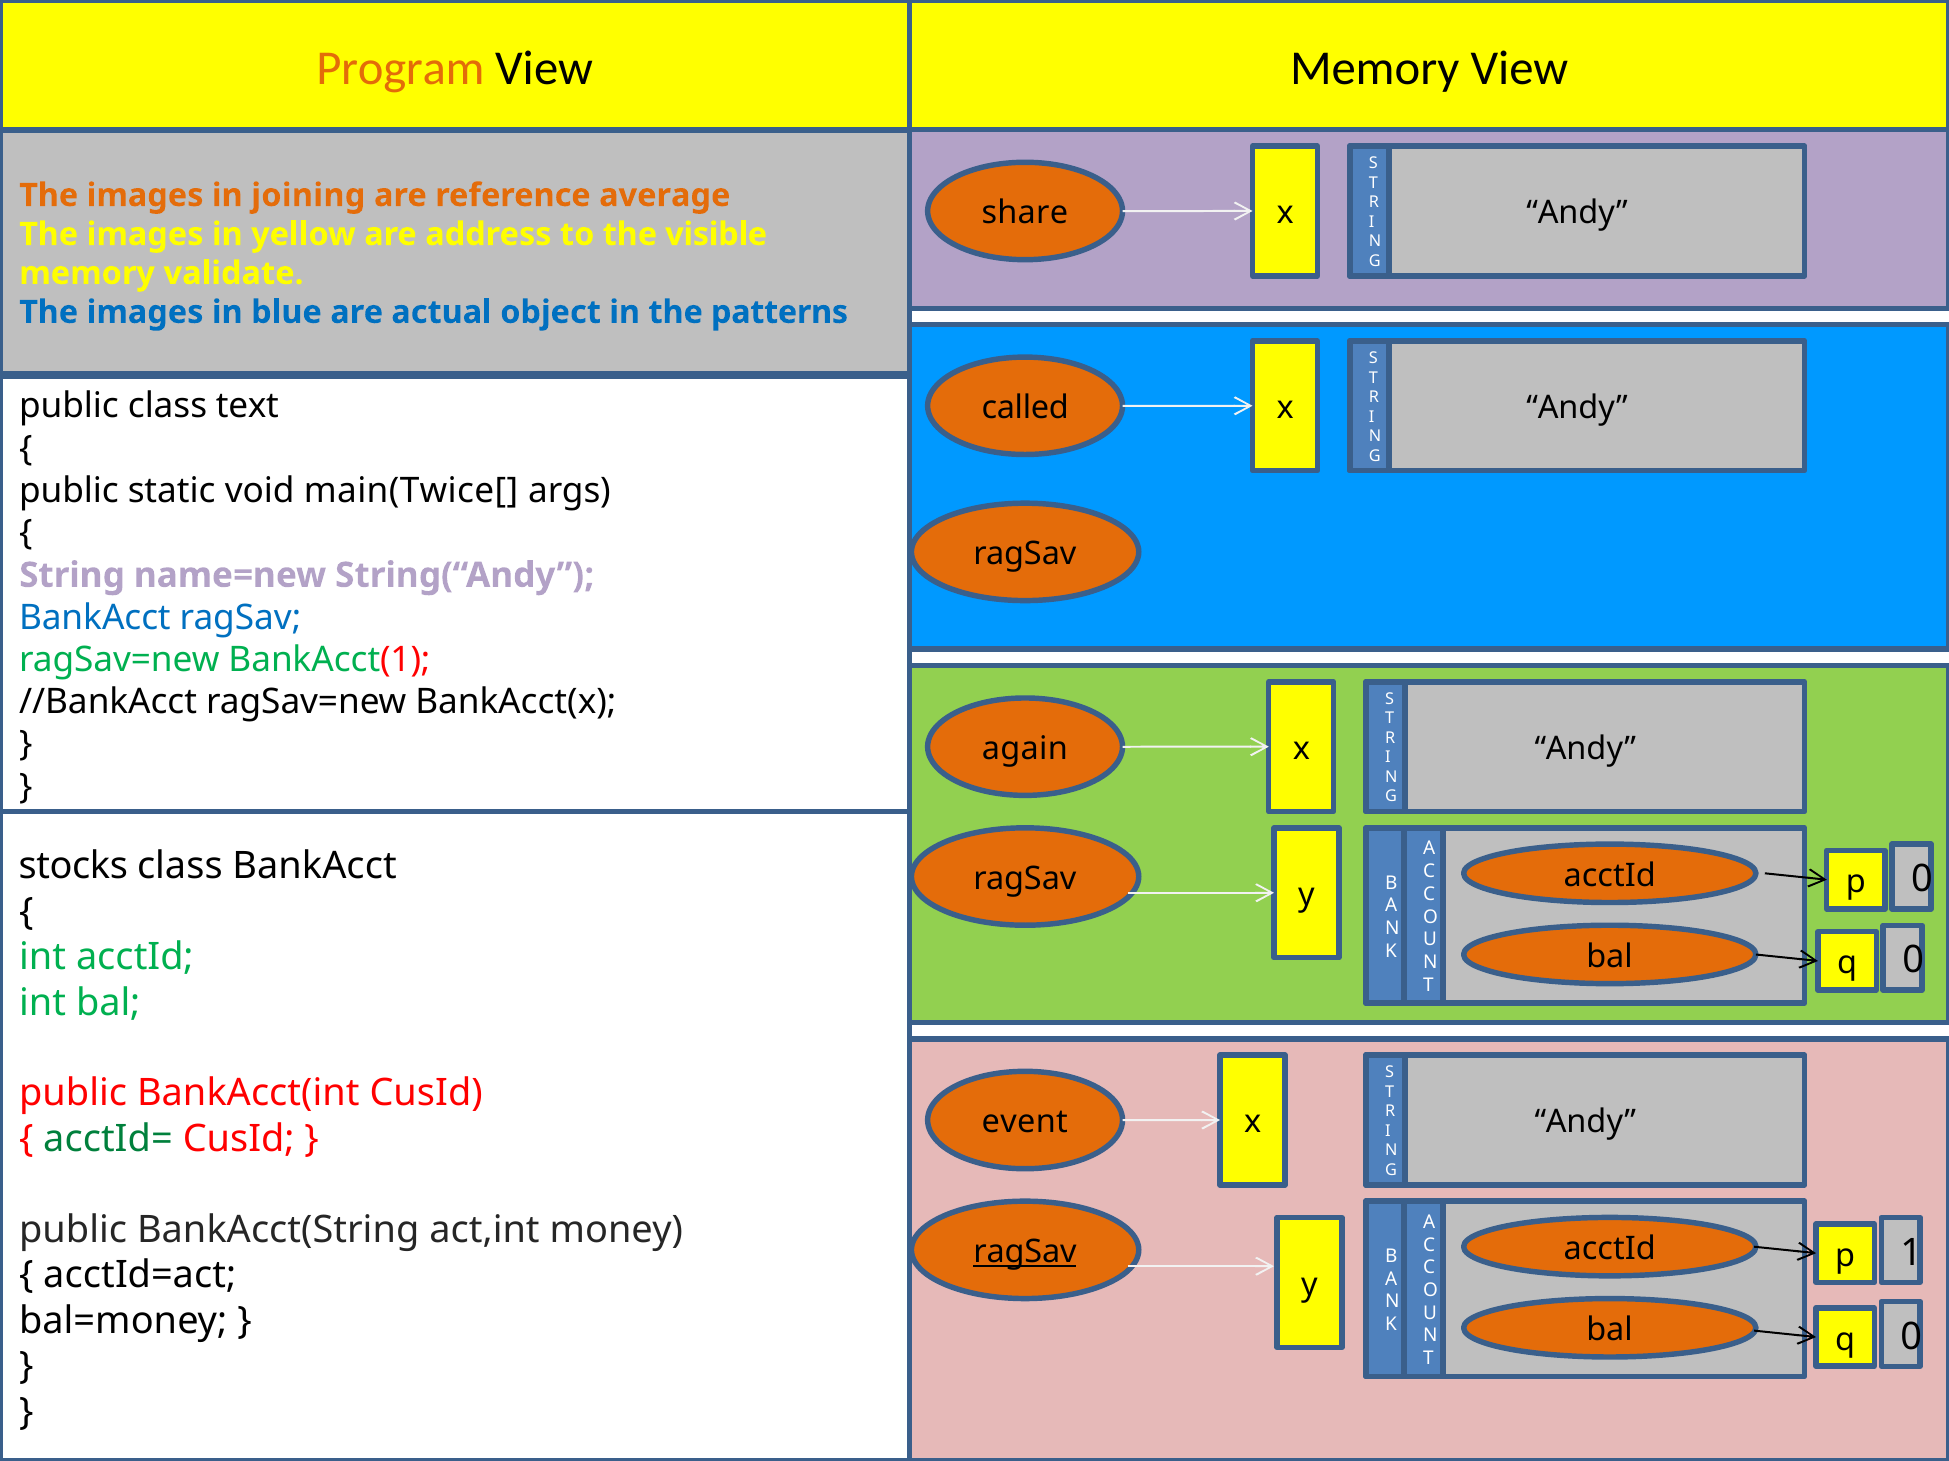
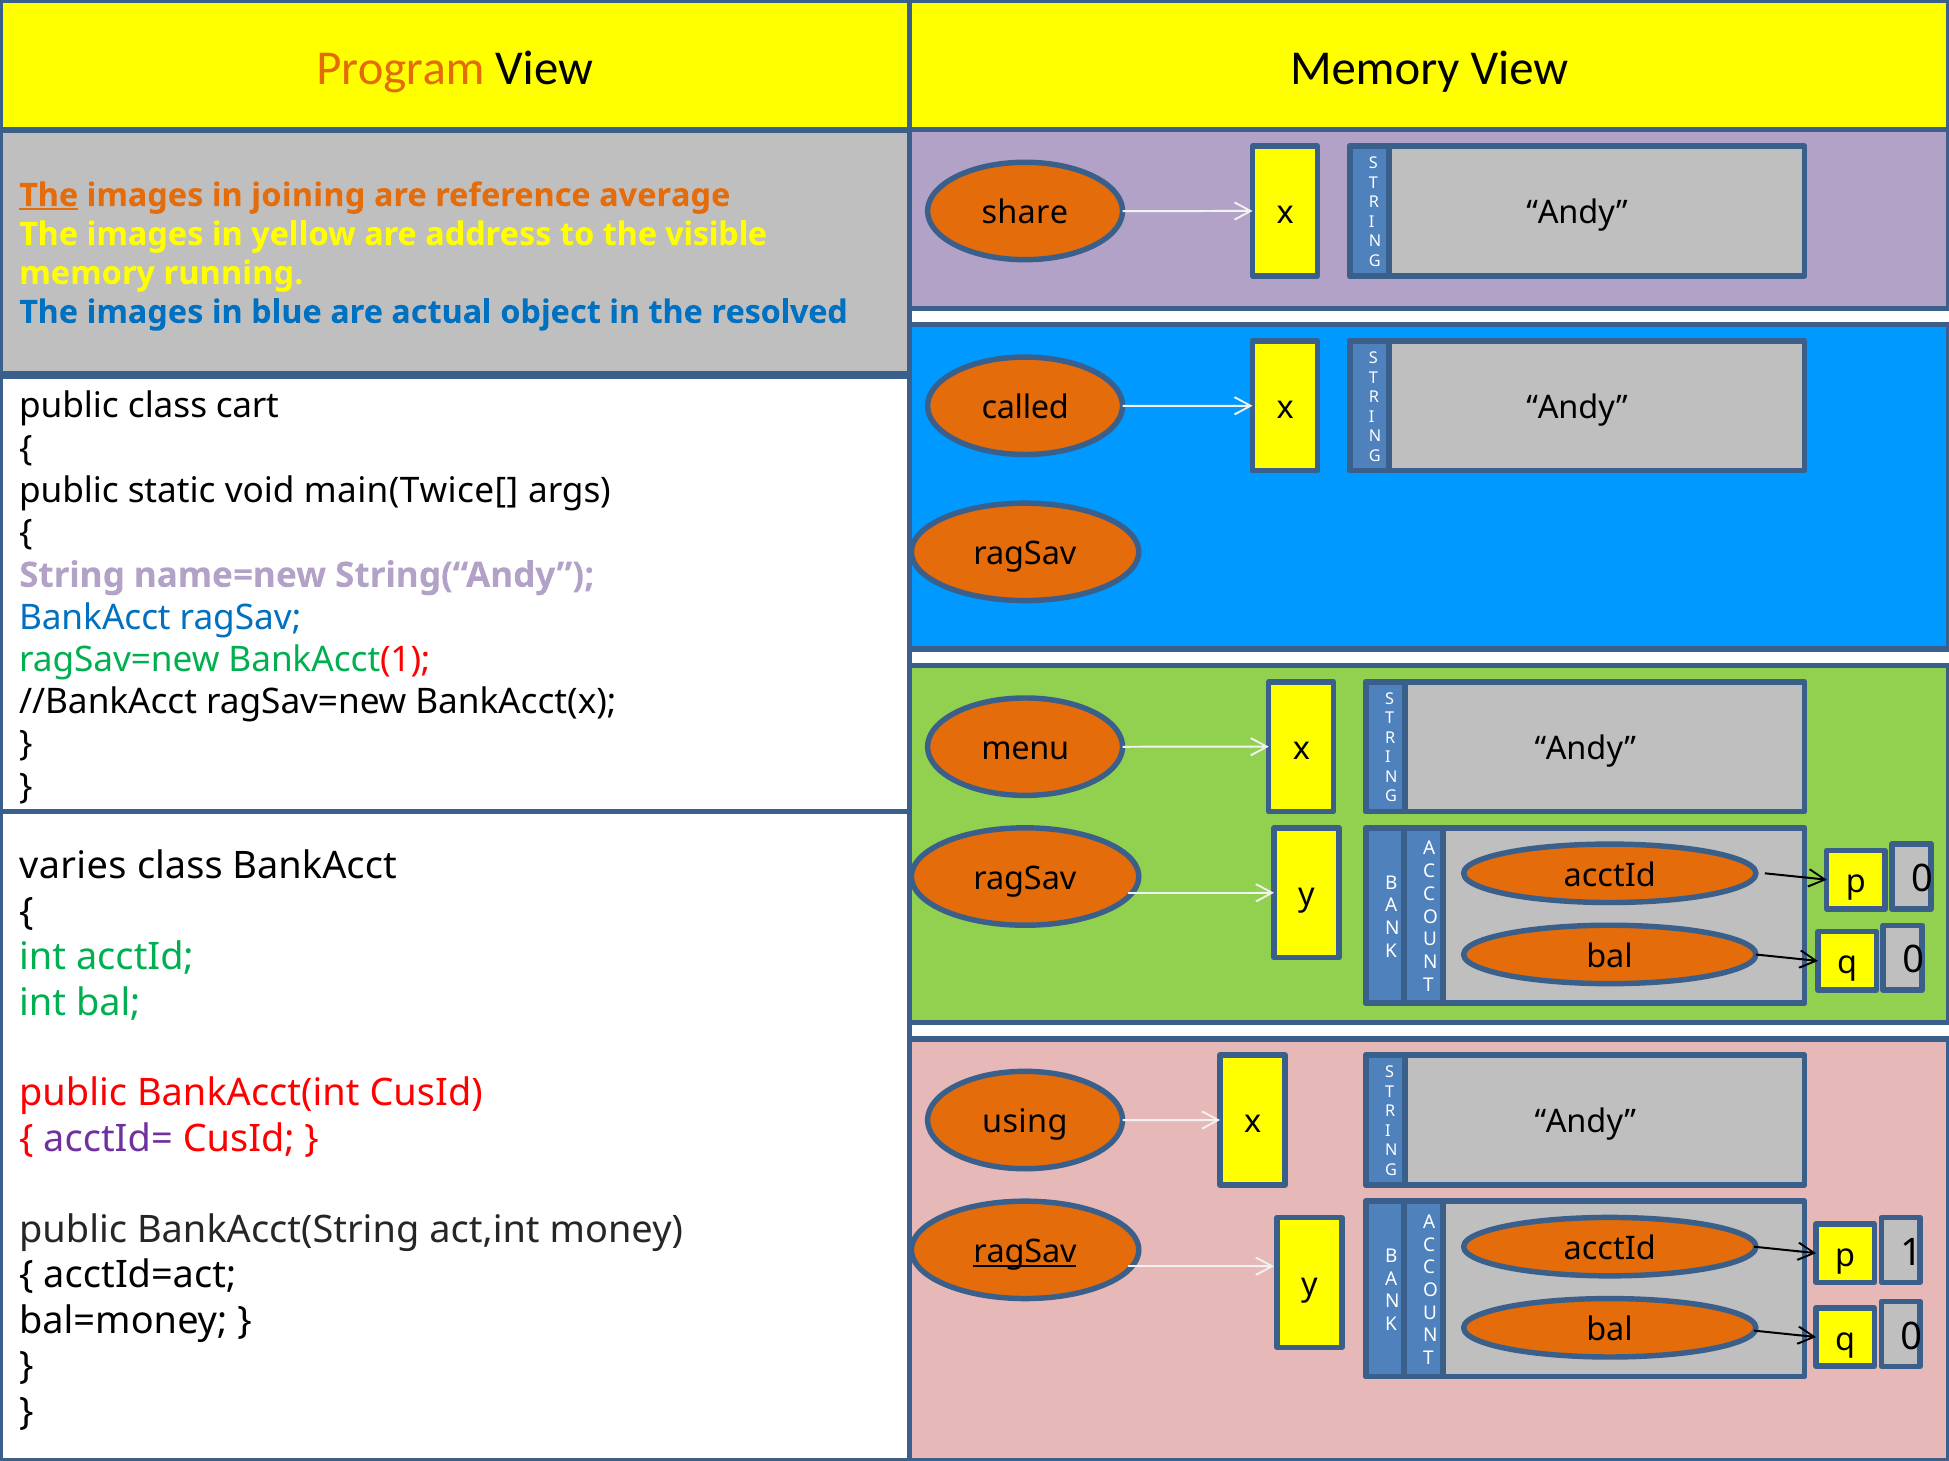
The underline: none -> present (49, 195)
validate: validate -> running (233, 273)
patterns: patterns -> resolved (780, 312)
text: text -> cart (247, 406)
again: again -> menu (1025, 749)
stocks: stocks -> varies (73, 867)
event: event -> using (1025, 1123)
acctId= colour: green -> purple (108, 1140)
